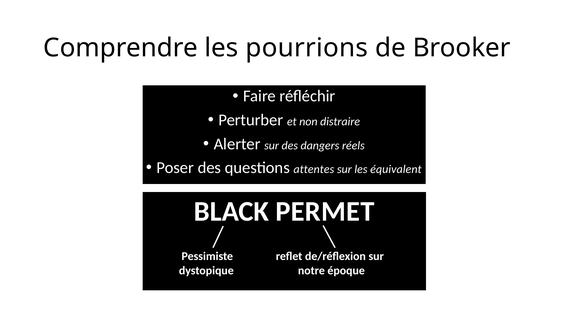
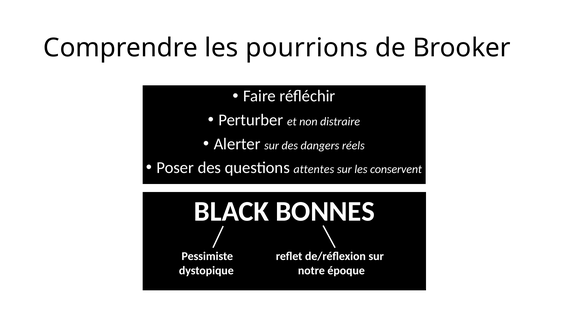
équivalent: équivalent -> conservent (396, 169)
PERMET: PERMET -> BONNES (325, 211)
